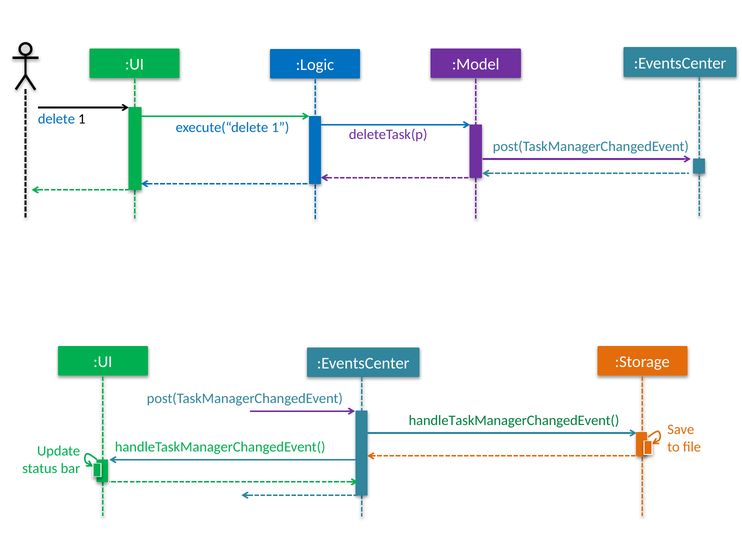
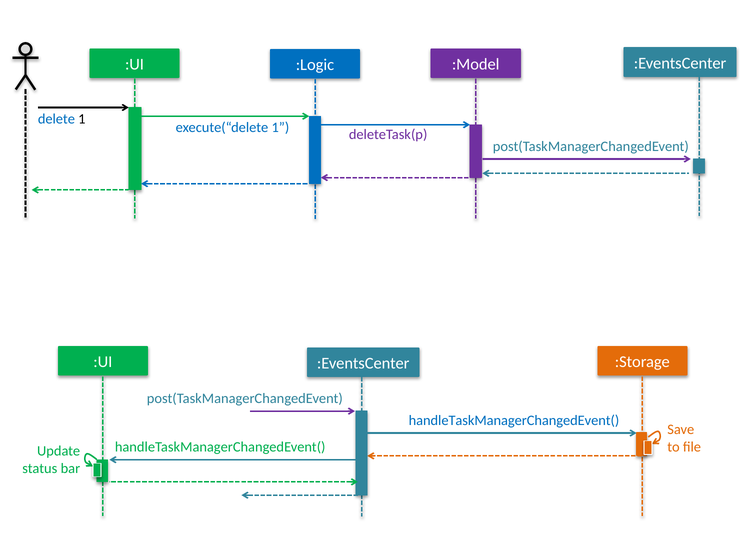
handleTaskManagerChangedEvent( colour: green -> blue (514, 421)
